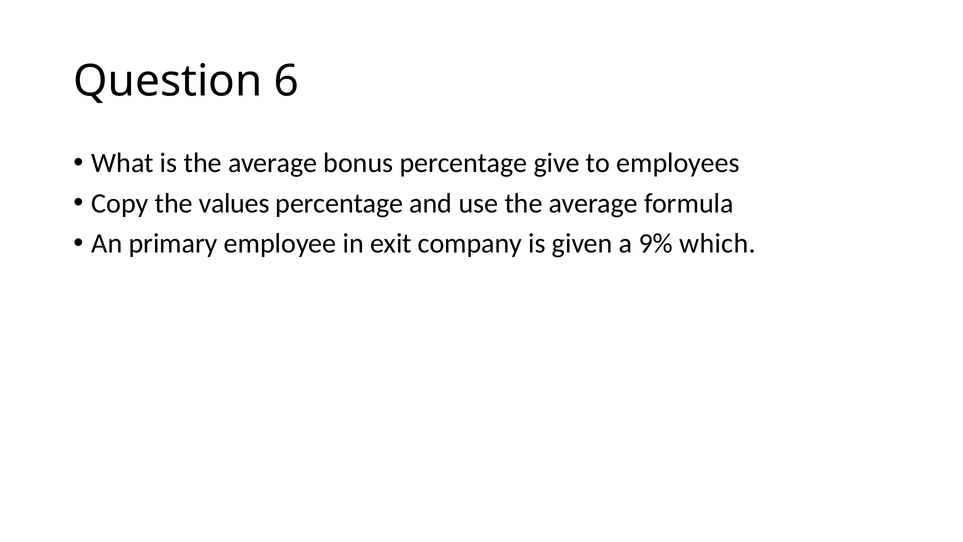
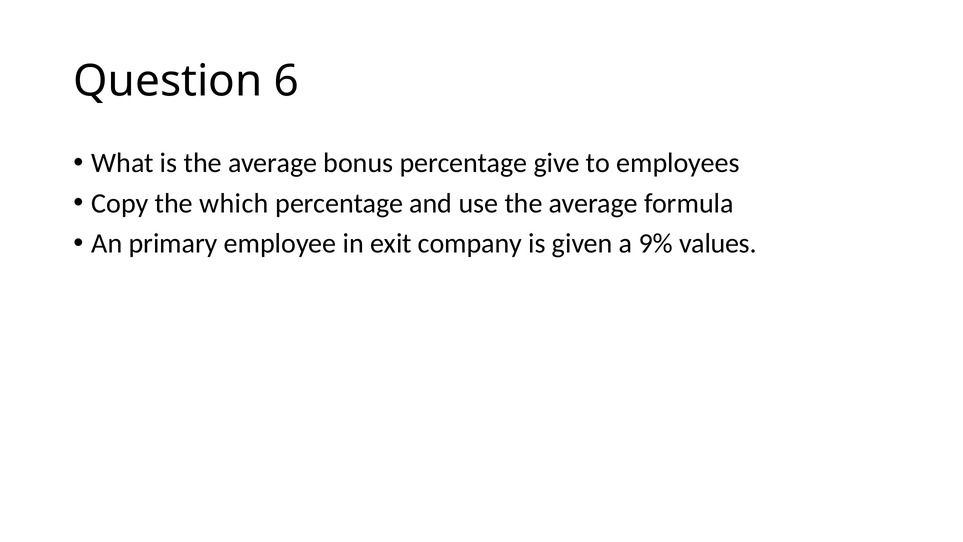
values: values -> which (234, 203)
which: which -> values (718, 244)
